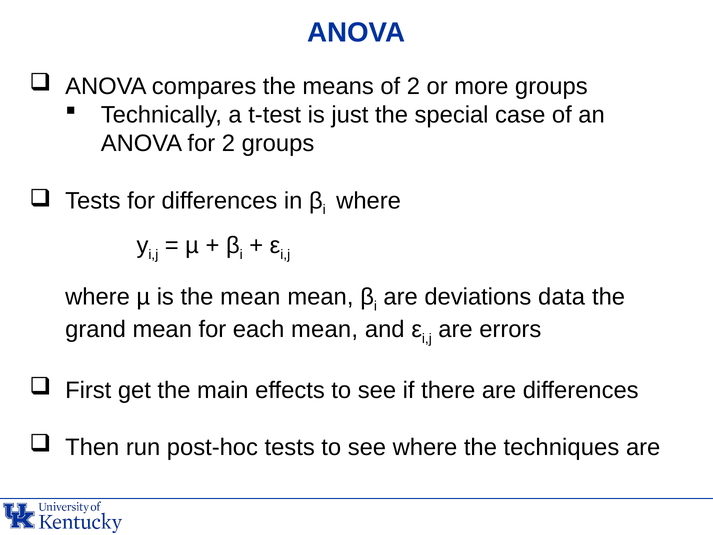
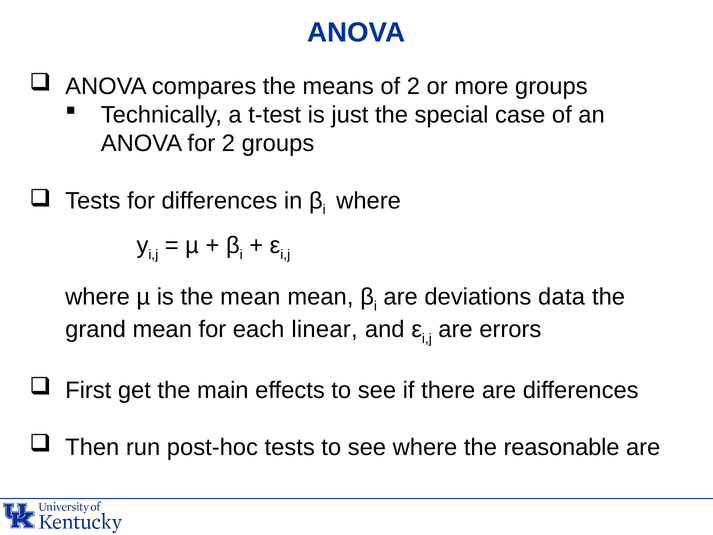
each mean: mean -> linear (325, 329)
techniques: techniques -> reasonable (562, 447)
